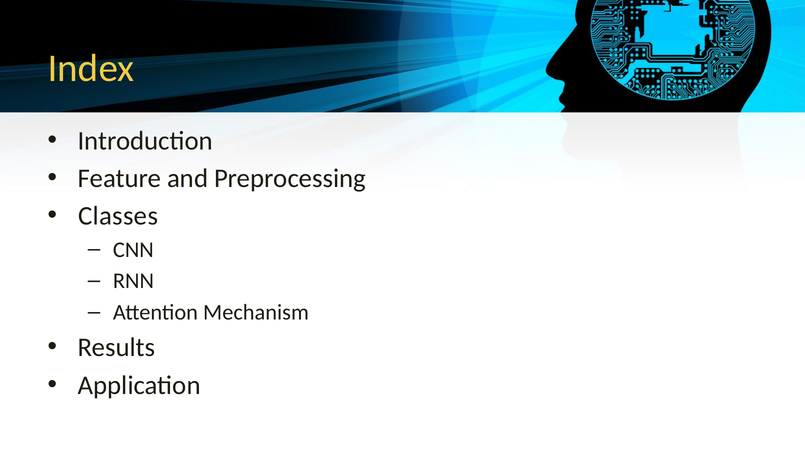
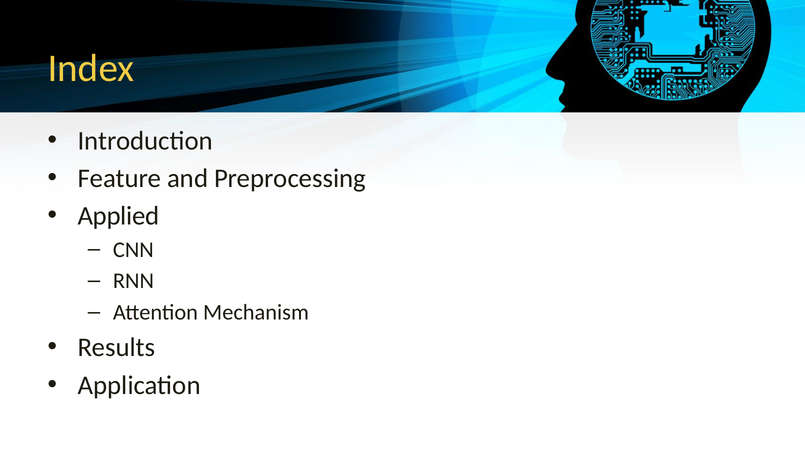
Classes: Classes -> Applied (118, 216)
